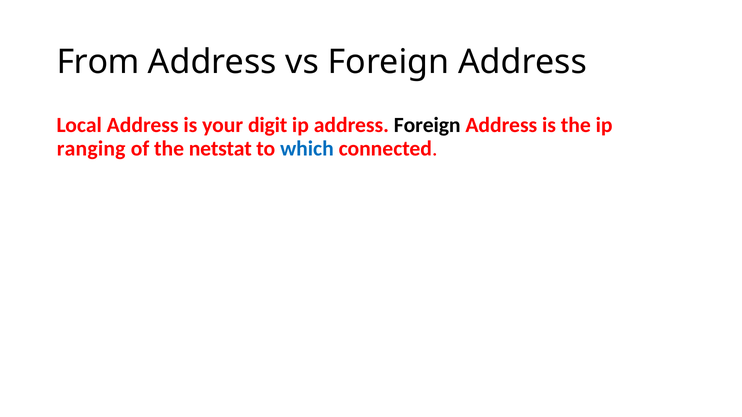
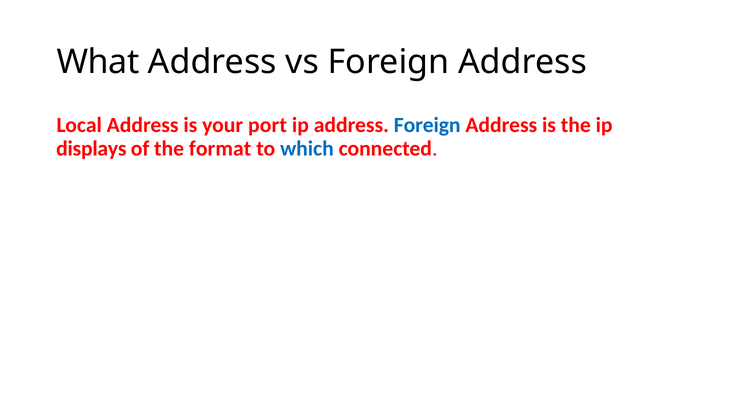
From: From -> What (98, 62)
digit: digit -> port (267, 125)
Foreign colour: black -> blue (427, 125)
ranging: ranging -> displays (91, 149)
netstat: netstat -> format (220, 149)
